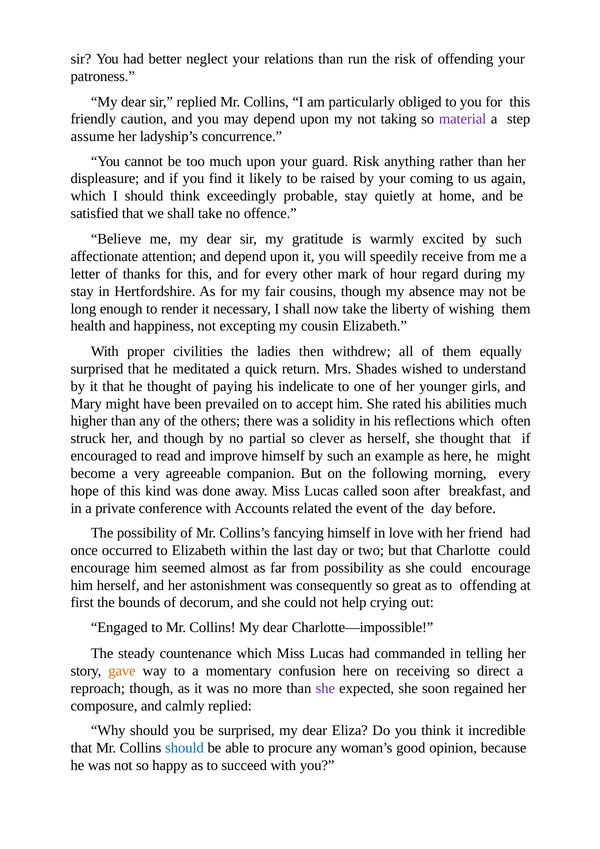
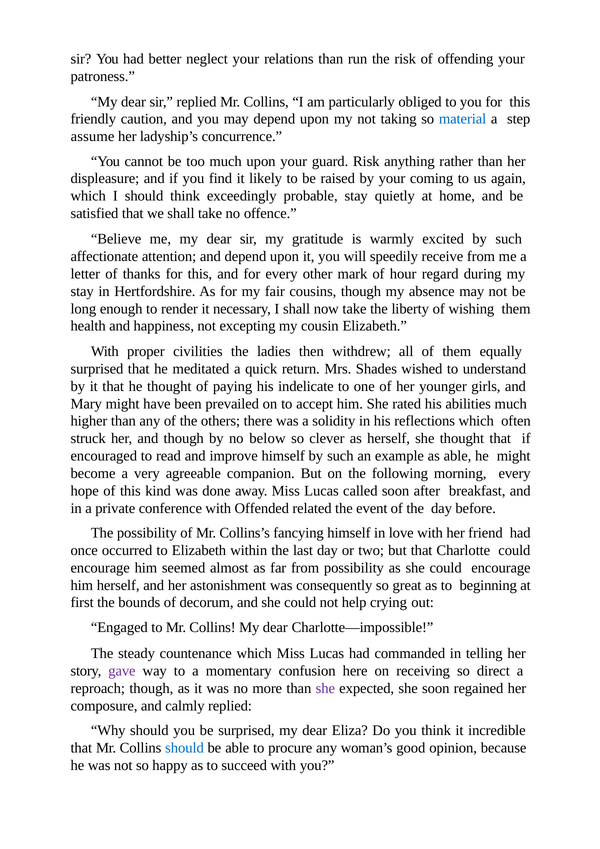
material colour: purple -> blue (463, 119)
partial: partial -> below (267, 439)
as here: here -> able (458, 456)
Accounts: Accounts -> Offended (262, 508)
to offending: offending -> beginning (488, 585)
gave colour: orange -> purple (122, 671)
